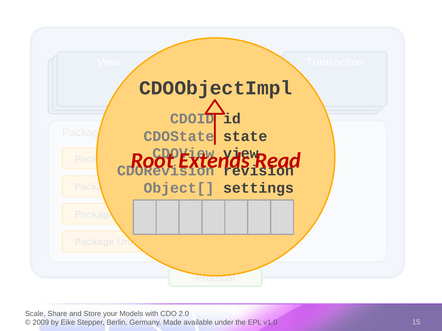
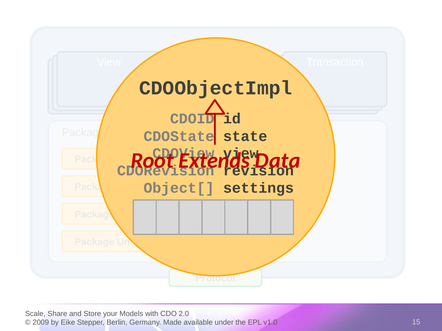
Read: Read -> Data (278, 161)
